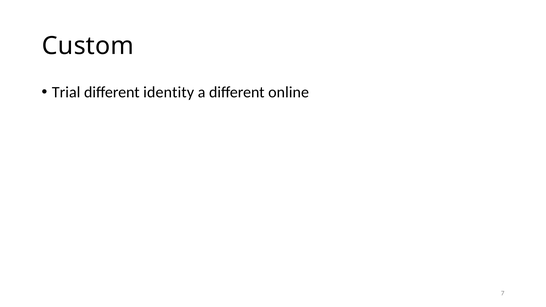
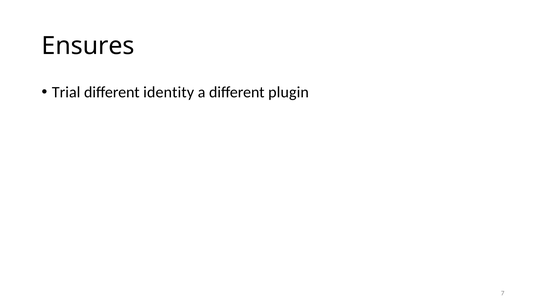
Custom: Custom -> Ensures (88, 46)
online: online -> plugin (289, 92)
